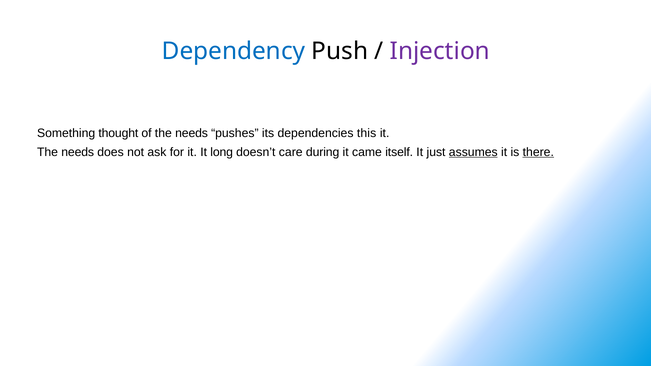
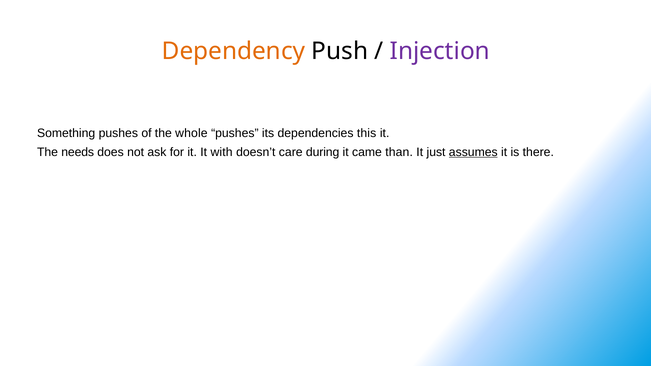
Dependency colour: blue -> orange (233, 51)
Something thought: thought -> pushes (118, 133)
of the needs: needs -> whole (191, 133)
long: long -> with (222, 152)
itself: itself -> than (399, 152)
there underline: present -> none (538, 152)
